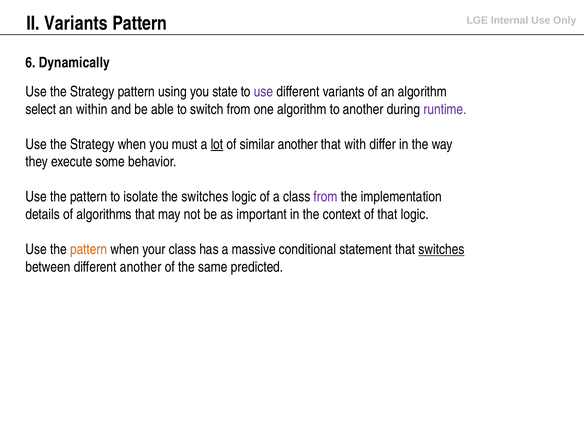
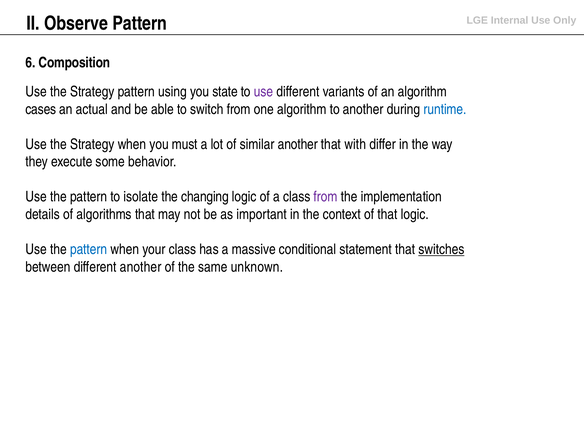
II Variants: Variants -> Observe (76, 23)
Dynamically: Dynamically -> Composition (74, 63)
select: select -> cases (41, 109)
within: within -> actual (92, 109)
runtime colour: purple -> blue (445, 109)
lot underline: present -> none (217, 144)
the switches: switches -> changing (205, 197)
pattern colour: orange -> blue (89, 249)
predicted: predicted -> unknown (257, 267)
